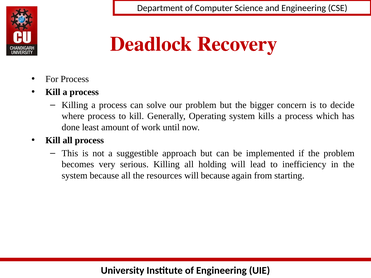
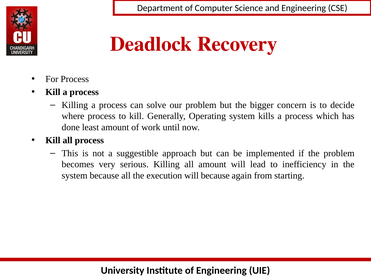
all holding: holding -> amount (212, 165)
resources: resources -> execution (164, 176)
